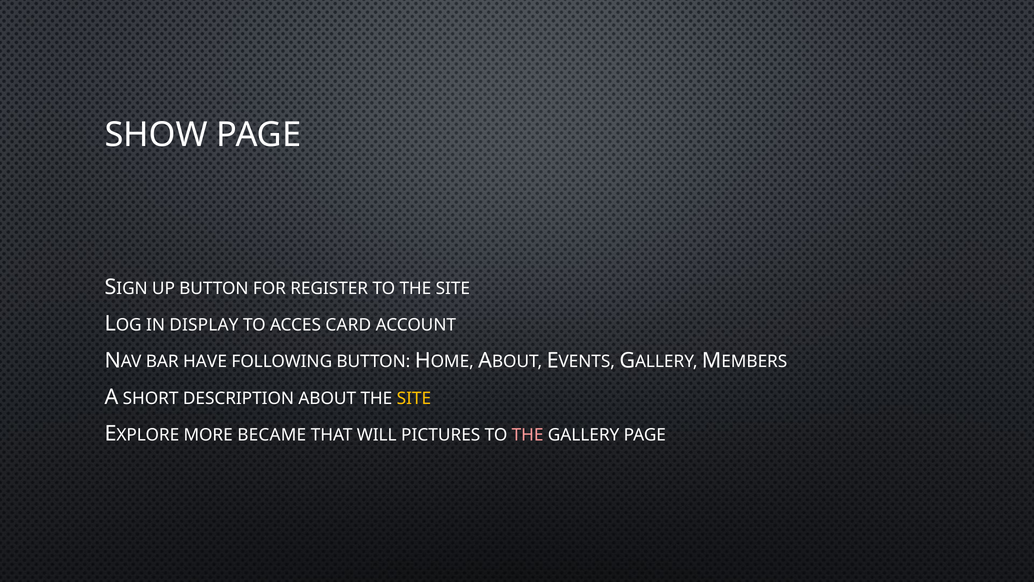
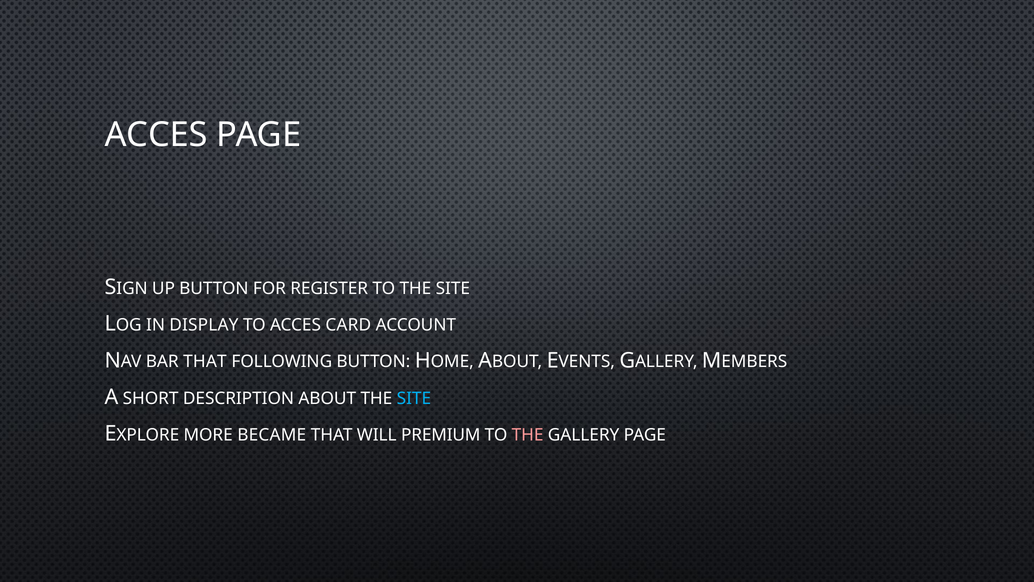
SHOW: SHOW -> ACCES (156, 135)
BAR HAVE: HAVE -> THAT (205, 362)
SITE colour: yellow -> light blue (414, 398)
PICTURES: PICTURES -> PREMIUM (441, 435)
